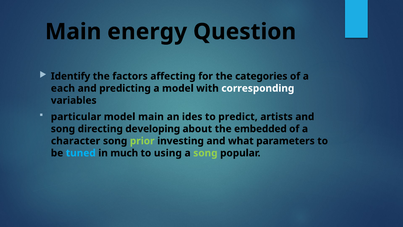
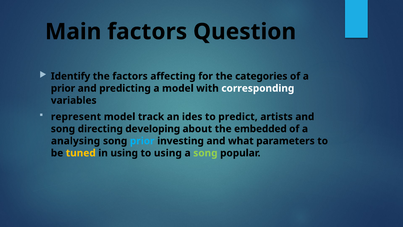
Main energy: energy -> factors (147, 32)
each: each -> prior (63, 88)
particular: particular -> represent (76, 117)
model main: main -> track (151, 117)
character: character -> analysing (76, 141)
prior colour: light green -> light blue (142, 141)
tuned colour: light blue -> yellow (81, 153)
in much: much -> using (124, 153)
